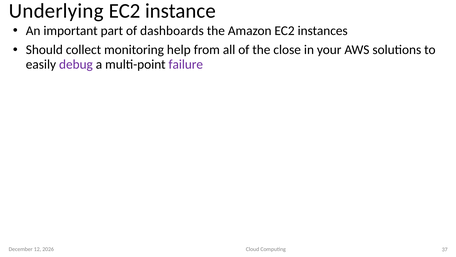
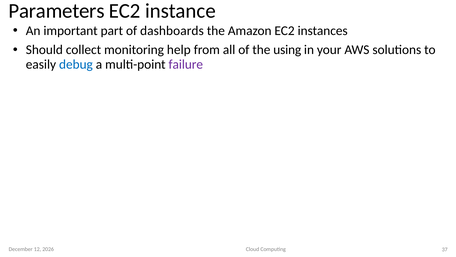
Underlying: Underlying -> Parameters (56, 11)
close: close -> using (287, 50)
debug colour: purple -> blue (76, 64)
